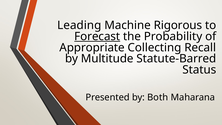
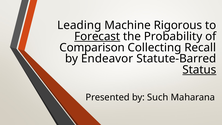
Appropriate: Appropriate -> Comparison (92, 47)
Multitude: Multitude -> Endeavor (107, 59)
Status underline: none -> present (199, 70)
Both: Both -> Such (158, 97)
